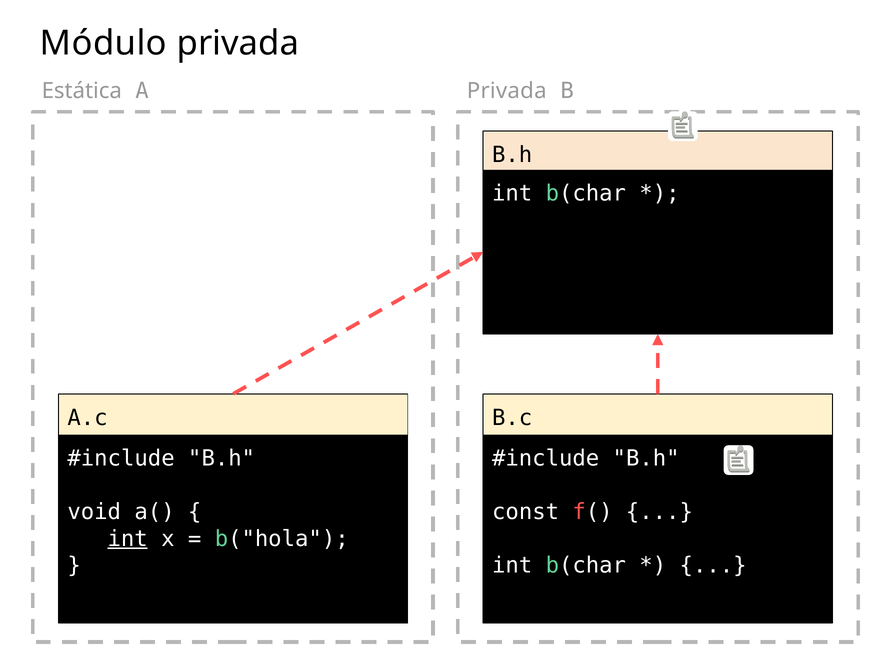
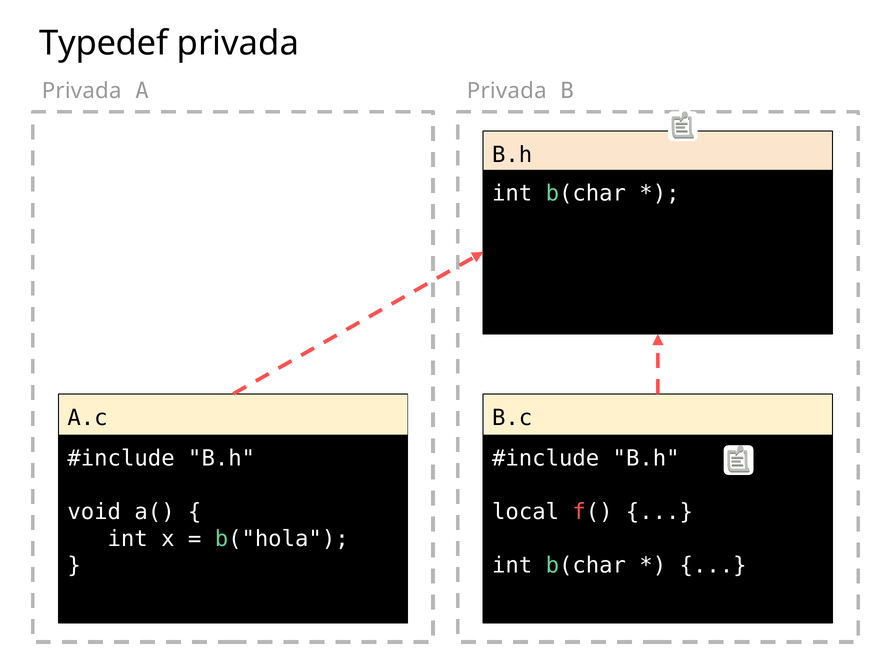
Módulo: Módulo -> Typedef (104, 43)
Estática: Estática -> Privada (82, 91)
const: const -> local (526, 512)
int underline: present -> none (128, 539)
